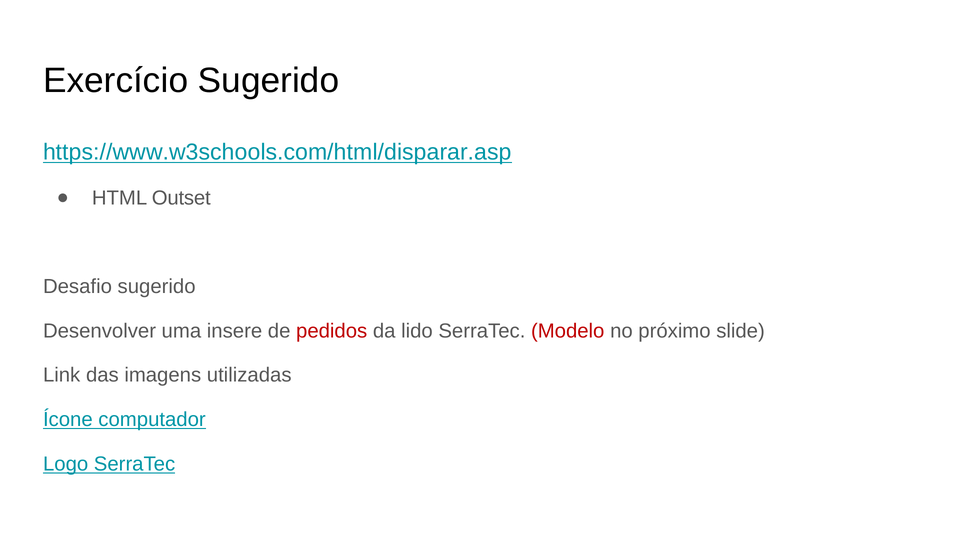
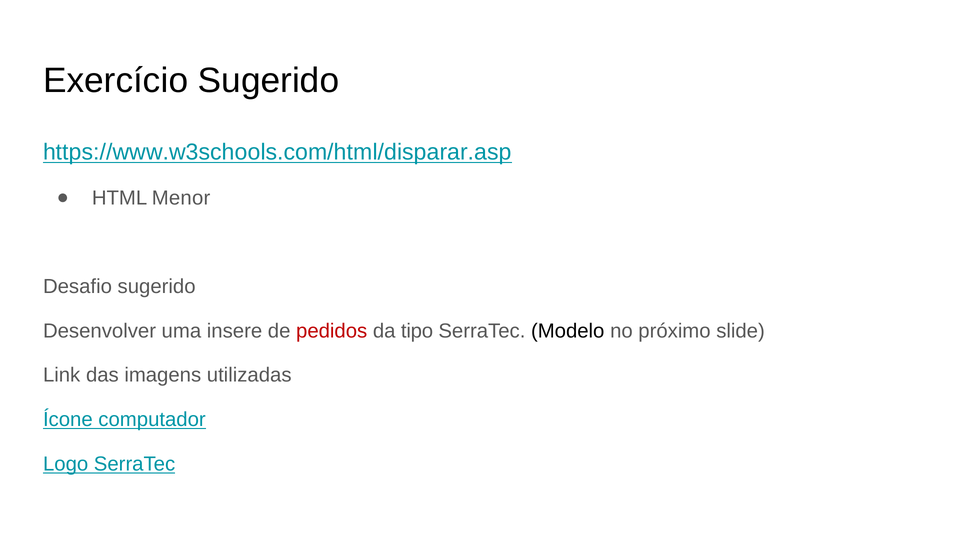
Outset: Outset -> Menor (181, 198)
lido: lido -> tipo (417, 331)
Modelo colour: red -> black (568, 331)
